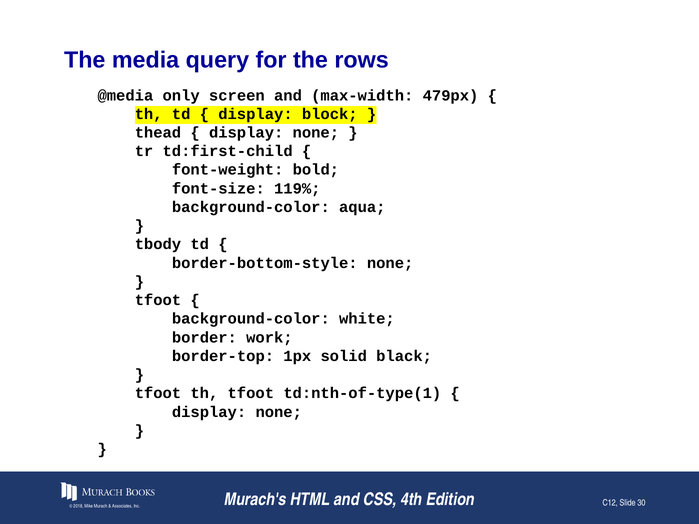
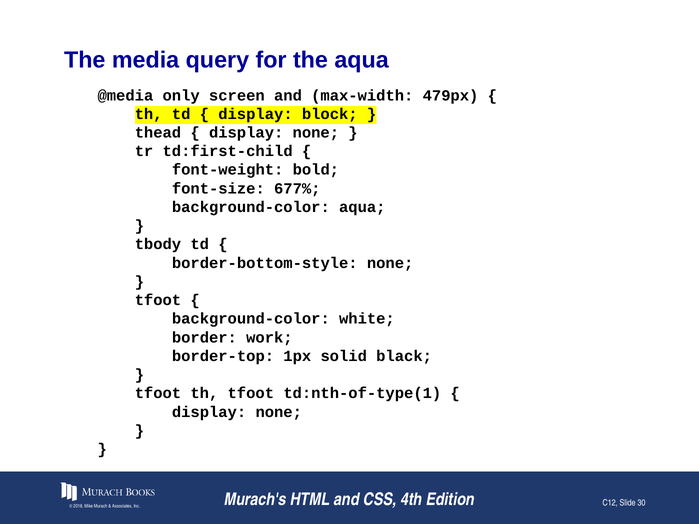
the rows: rows -> aqua (362, 60)
119%: 119% -> 677% (297, 189)
